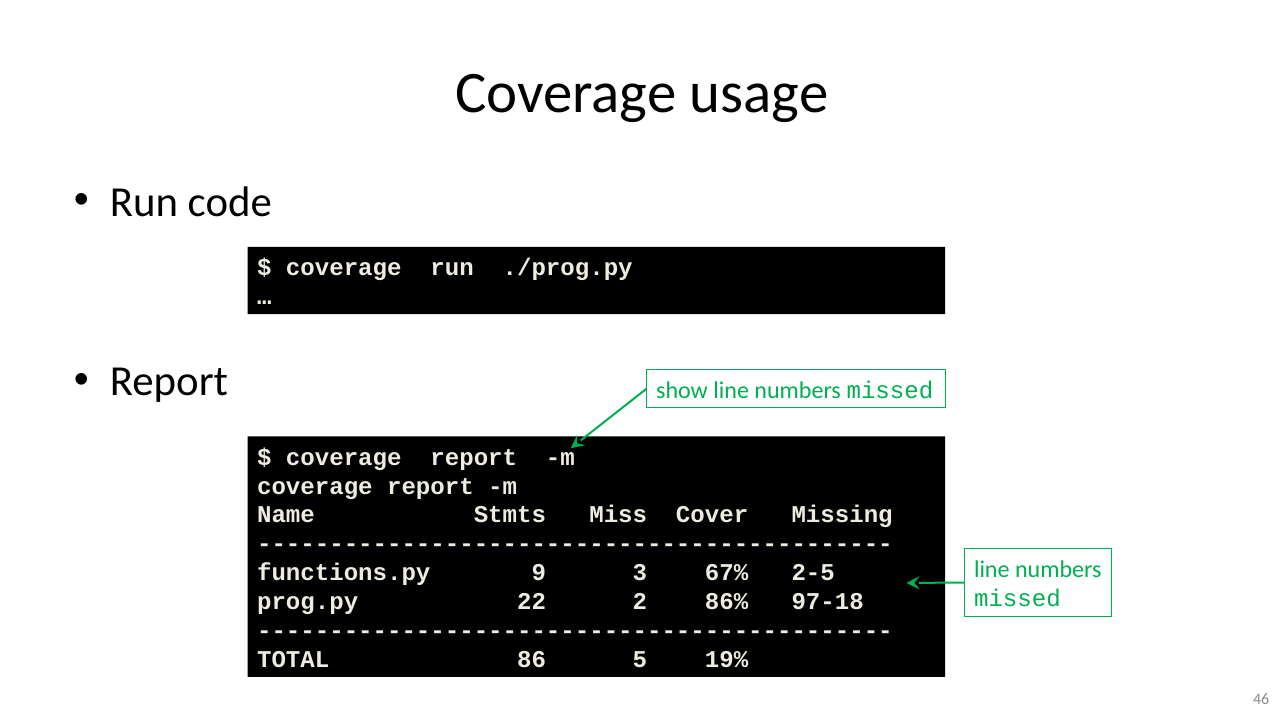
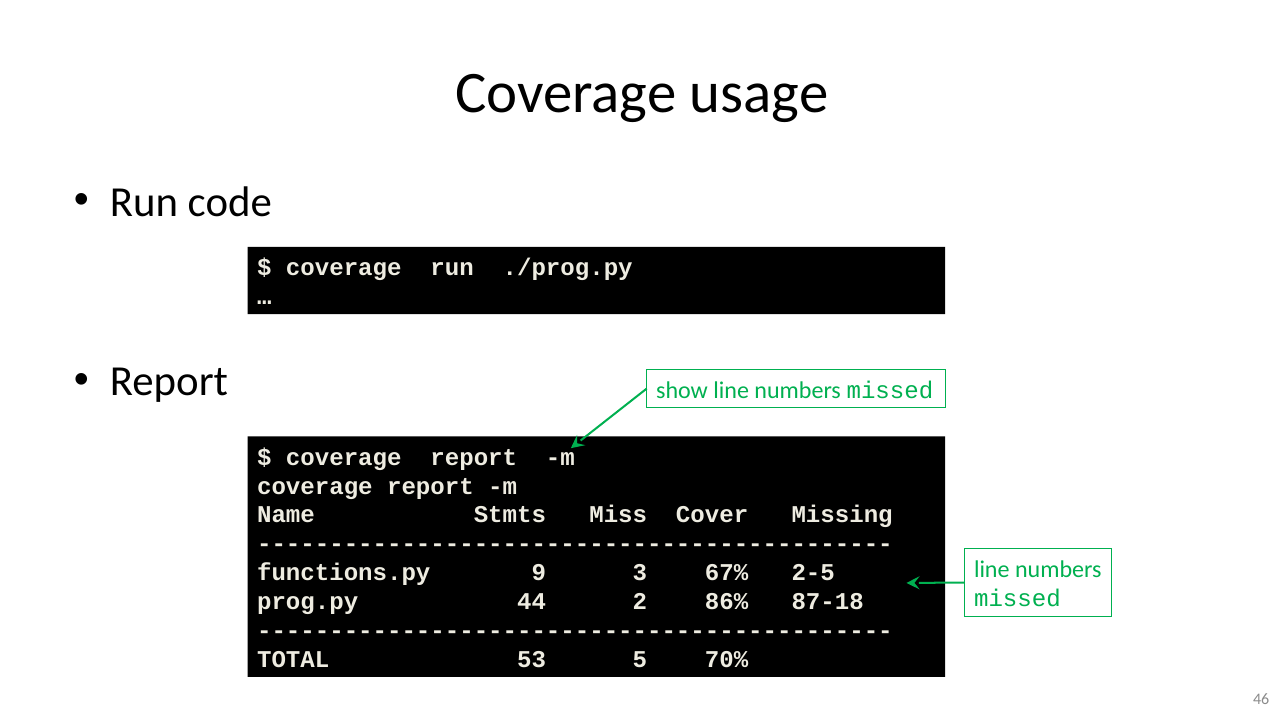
22: 22 -> 44 (532, 602)
97-18: 97-18 -> 87-18 (828, 602)
86: 86 -> 53 (532, 660)
19%: 19% -> 70% (727, 660)
